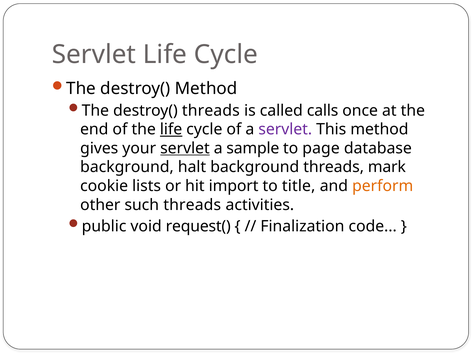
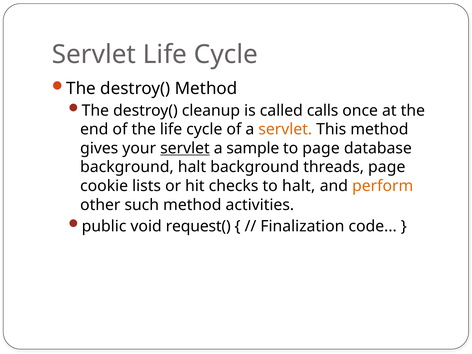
destroy( threads: threads -> cleanup (211, 110)
life underline: present -> none (171, 129)
servlet colour: purple -> orange (285, 129)
threads mark: mark -> page (387, 167)
import: import -> checks (234, 186)
to title: title -> halt (299, 186)
such threads: threads -> method (192, 205)
